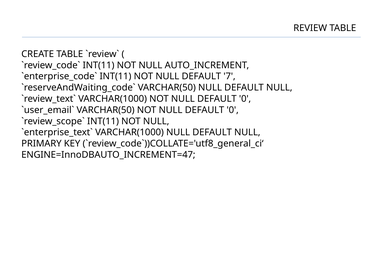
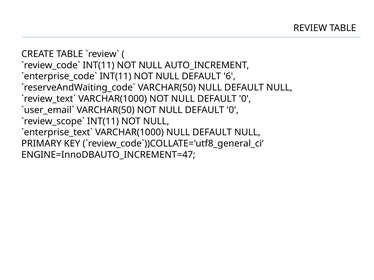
7: 7 -> 6 (230, 77)
